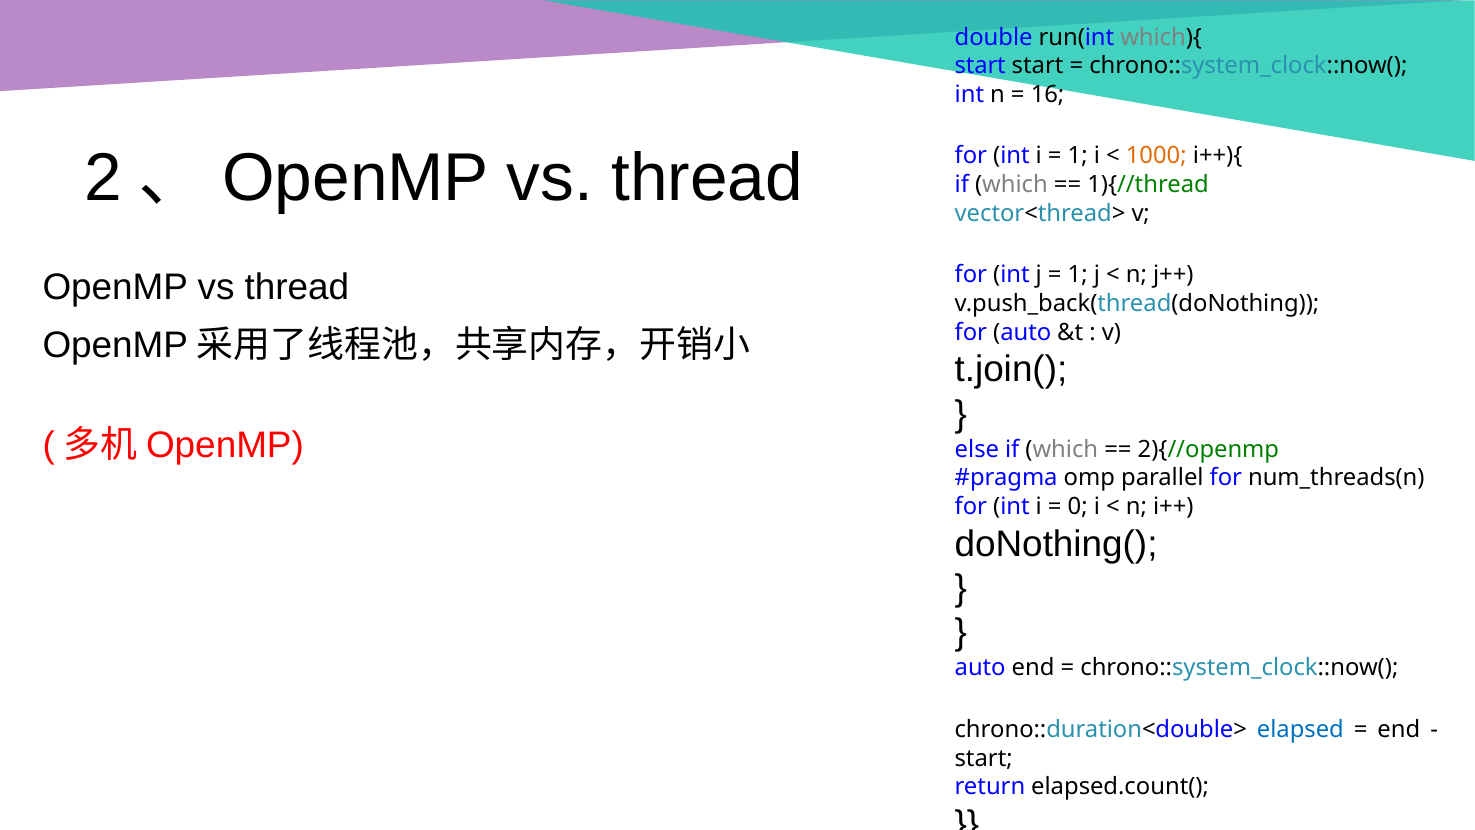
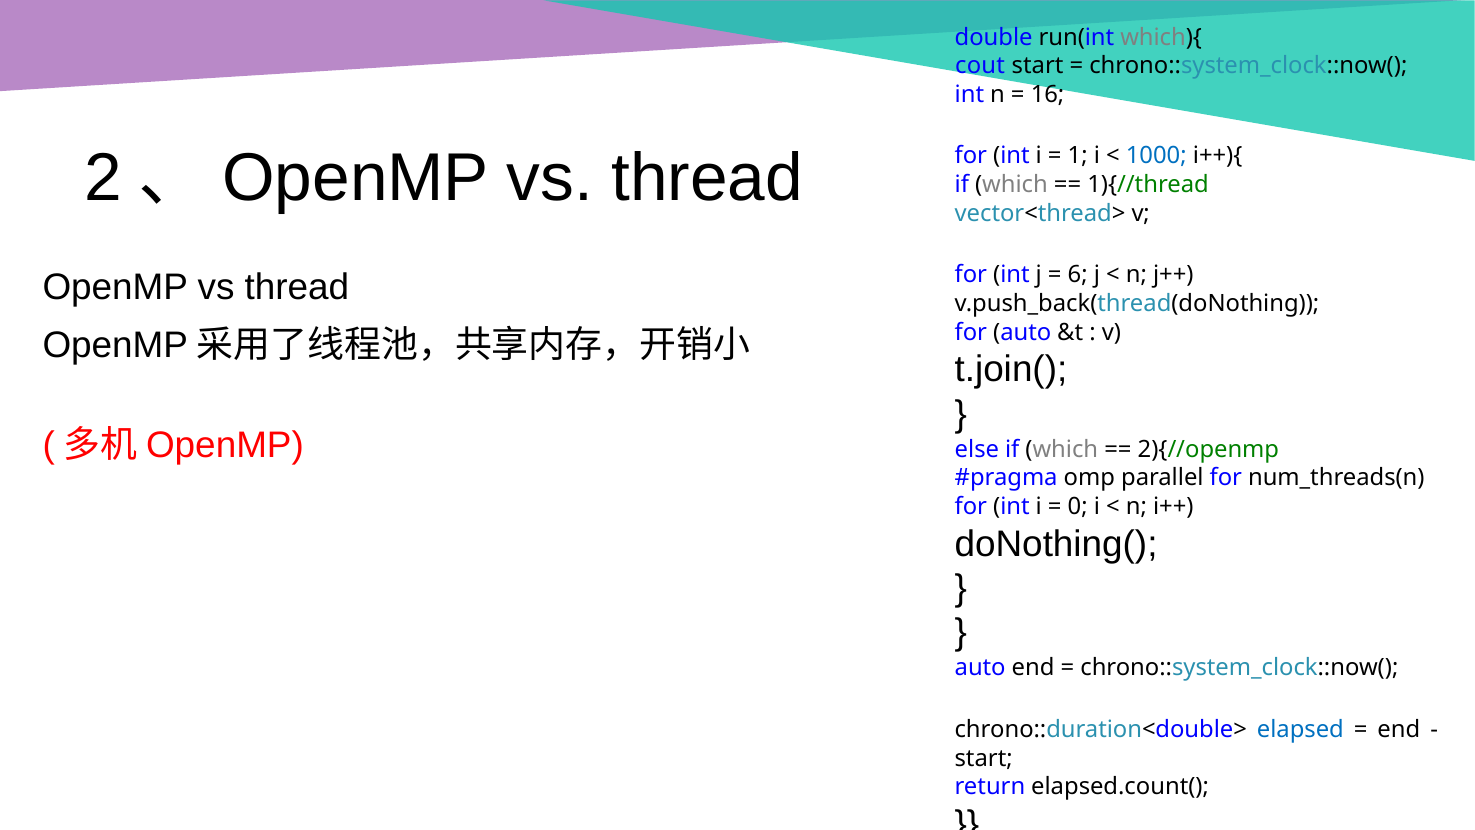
start: start -> cout (980, 66)
1000 colour: orange -> blue (1156, 156)
1: 1 -> 6 (1078, 275)
